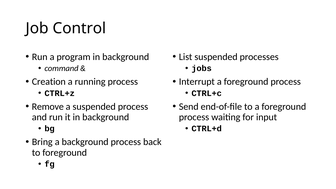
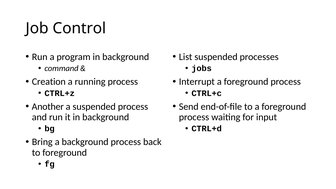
Remove: Remove -> Another (48, 107)
